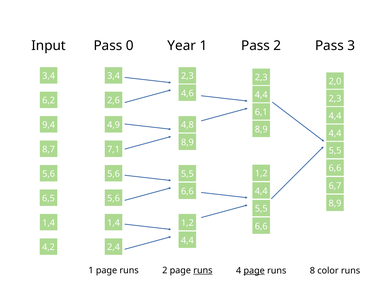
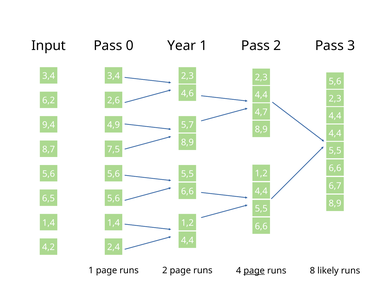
2,0: 2,0 -> 5,6 (335, 81)
6,1: 6,1 -> 4,7 (261, 112)
4,8: 4,8 -> 5,7 (187, 125)
7,1: 7,1 -> 7,5 (114, 149)
runs underline: present -> none (203, 270)
color: color -> likely (328, 270)
